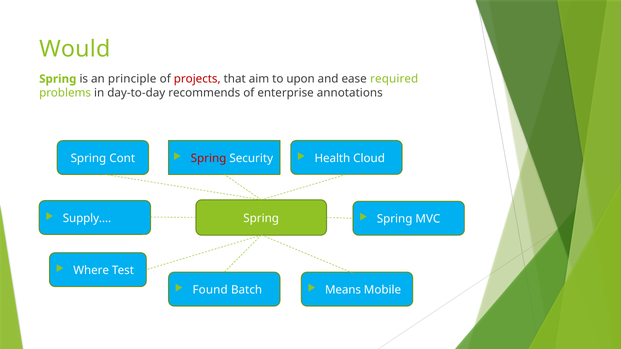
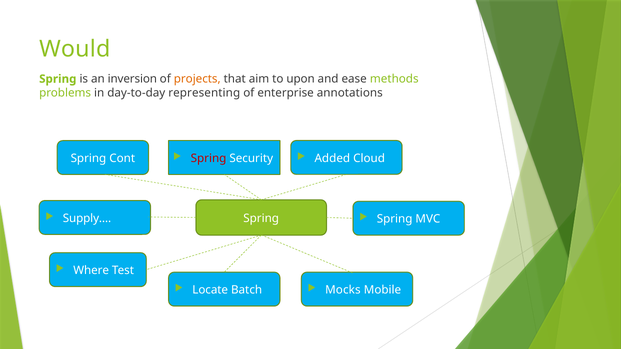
principle: principle -> inversion (132, 79)
projects colour: red -> orange (197, 79)
required: required -> methods (394, 79)
recommends: recommends -> representing (204, 93)
Health: Health -> Added (332, 158)
Found: Found -> Locate (210, 290)
Means: Means -> Mocks (343, 290)
